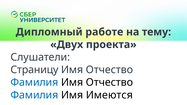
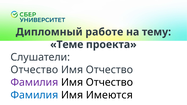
Двух: Двух -> Теме (67, 45)
Страницу: Страницу -> Отчество (34, 70)
Фамилия colour: blue -> purple (34, 83)
